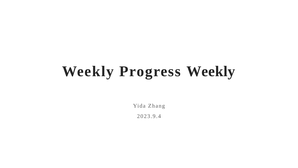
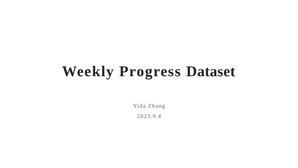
Progress Weekly: Weekly -> Dataset (211, 71)
